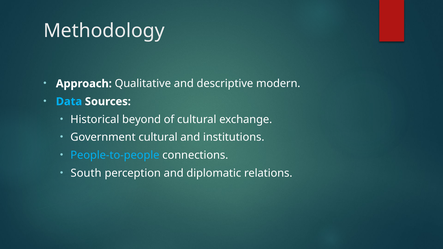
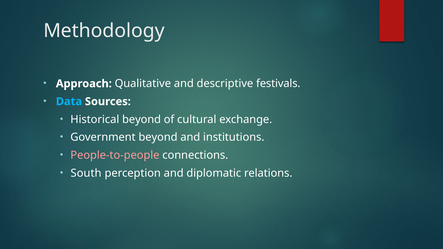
modern: modern -> festivals (278, 84)
Government cultural: cultural -> beyond (158, 137)
People-to-people colour: light blue -> pink (115, 155)
